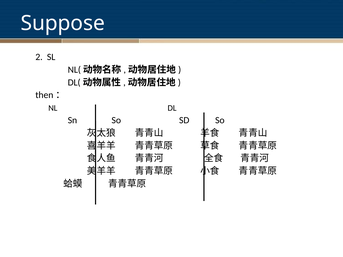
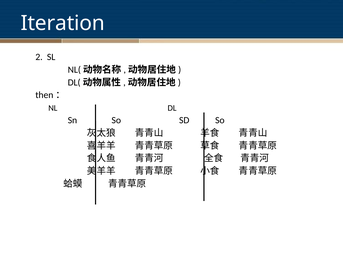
Suppose: Suppose -> Iteration (63, 23)
